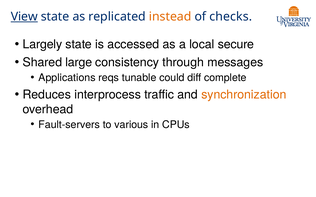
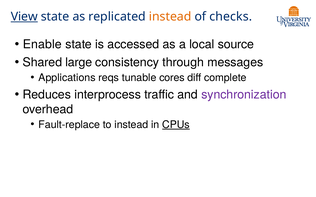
Largely: Largely -> Enable (42, 45)
secure: secure -> source (236, 45)
could: could -> cores (172, 78)
synchronization colour: orange -> purple (244, 95)
Fault-servers: Fault-servers -> Fault-replace (69, 125)
to various: various -> instead (131, 125)
CPUs underline: none -> present (176, 125)
